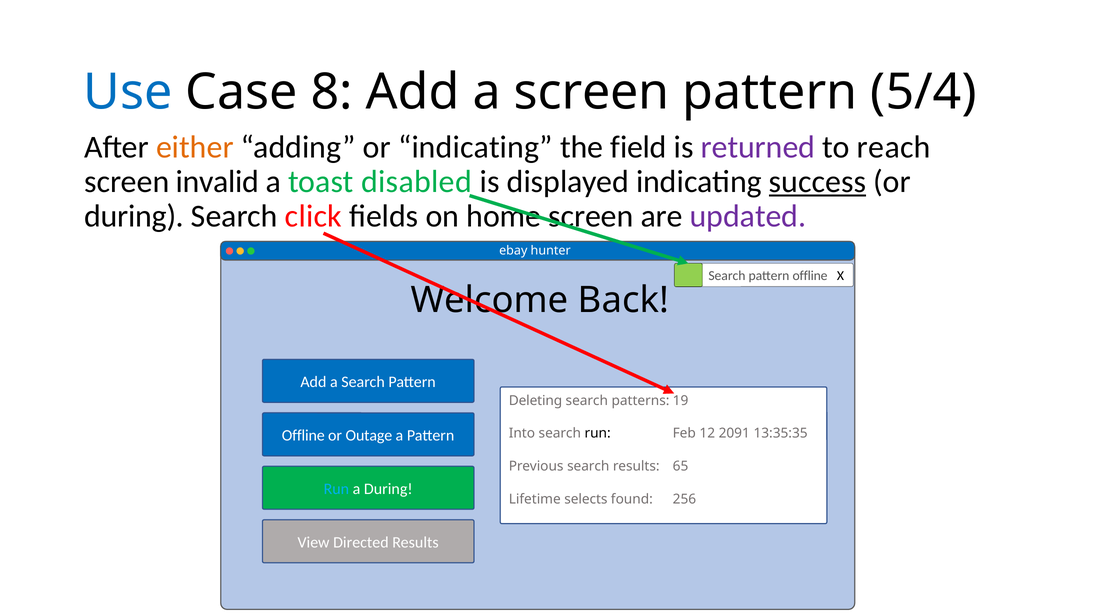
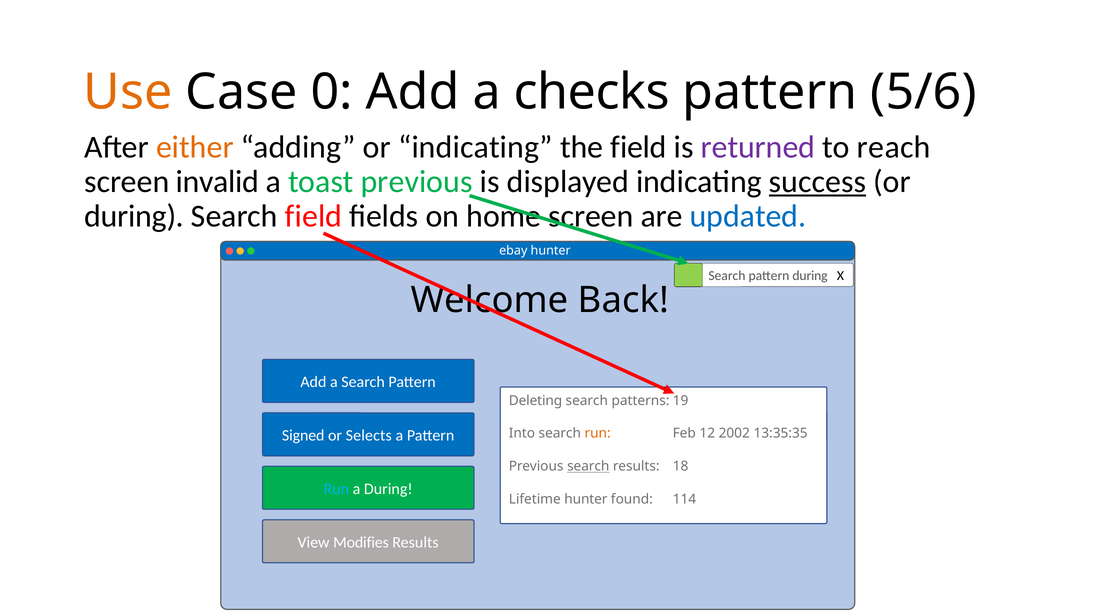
Use colour: blue -> orange (128, 92)
8: 8 -> 0 (332, 92)
a screen: screen -> checks (592, 92)
5/4: 5/4 -> 5/6 (924, 92)
toast disabled: disabled -> previous (417, 182)
Search click: click -> field (314, 216)
updated colour: purple -> blue (748, 216)
pattern offline: offline -> during (810, 276)
Offline: Offline -> Signed (303, 435)
Outage: Outage -> Selects (369, 435)
run colour: black -> orange (598, 433)
2091: 2091 -> 2002 (734, 433)
search underline: none -> present (588, 466)
65: 65 -> 18 (681, 466)
Lifetime selects: selects -> hunter (586, 499)
256: 256 -> 114 (684, 499)
Directed: Directed -> Modifies (361, 542)
